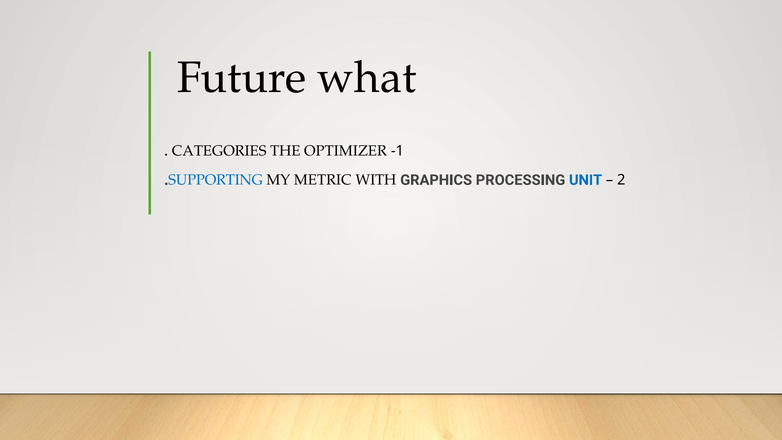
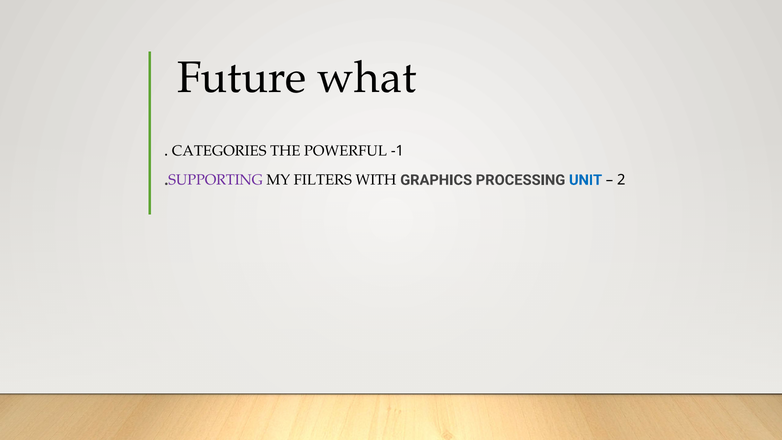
OPTIMIZER: OPTIMIZER -> POWERFUL (345, 151)
SUPPORTING colour: blue -> purple (216, 180)
METRIC: METRIC -> FILTERS (323, 180)
